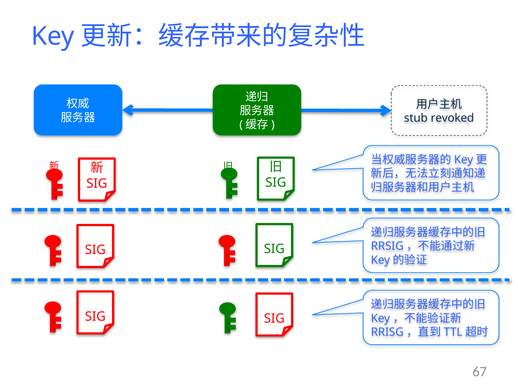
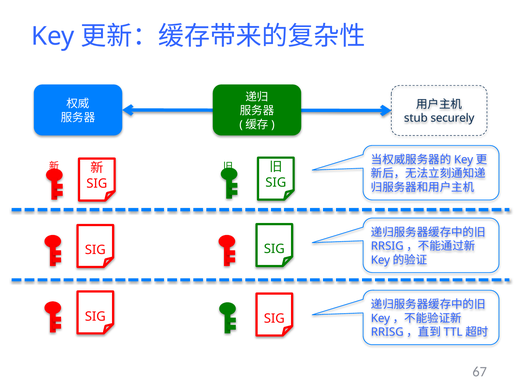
revoked: revoked -> securely (452, 118)
